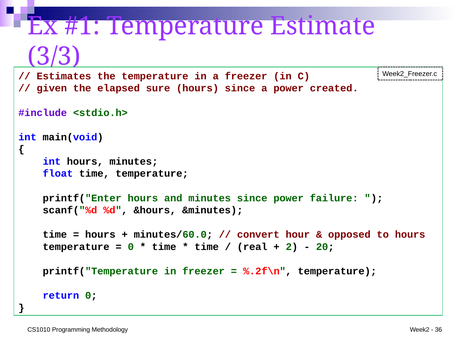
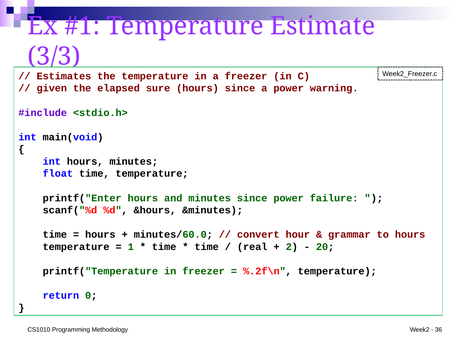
created: created -> warning (334, 88)
opposed: opposed -> grammar (349, 234)
0: 0 -> 1 (131, 247)
